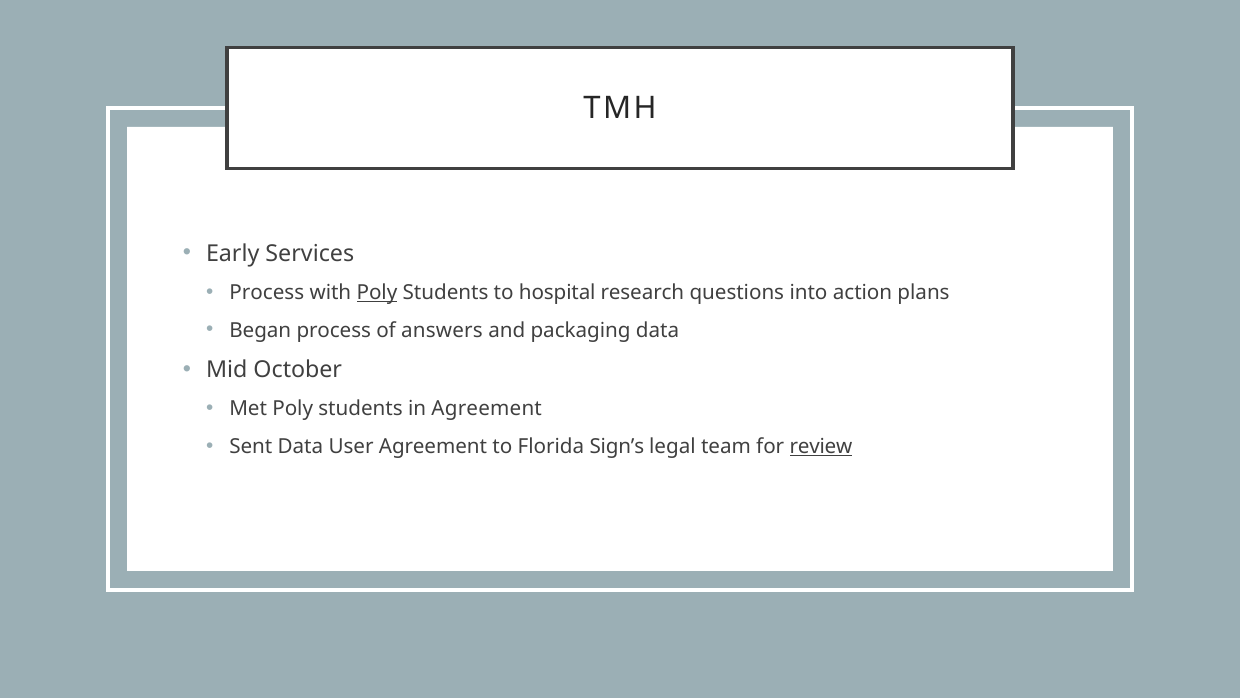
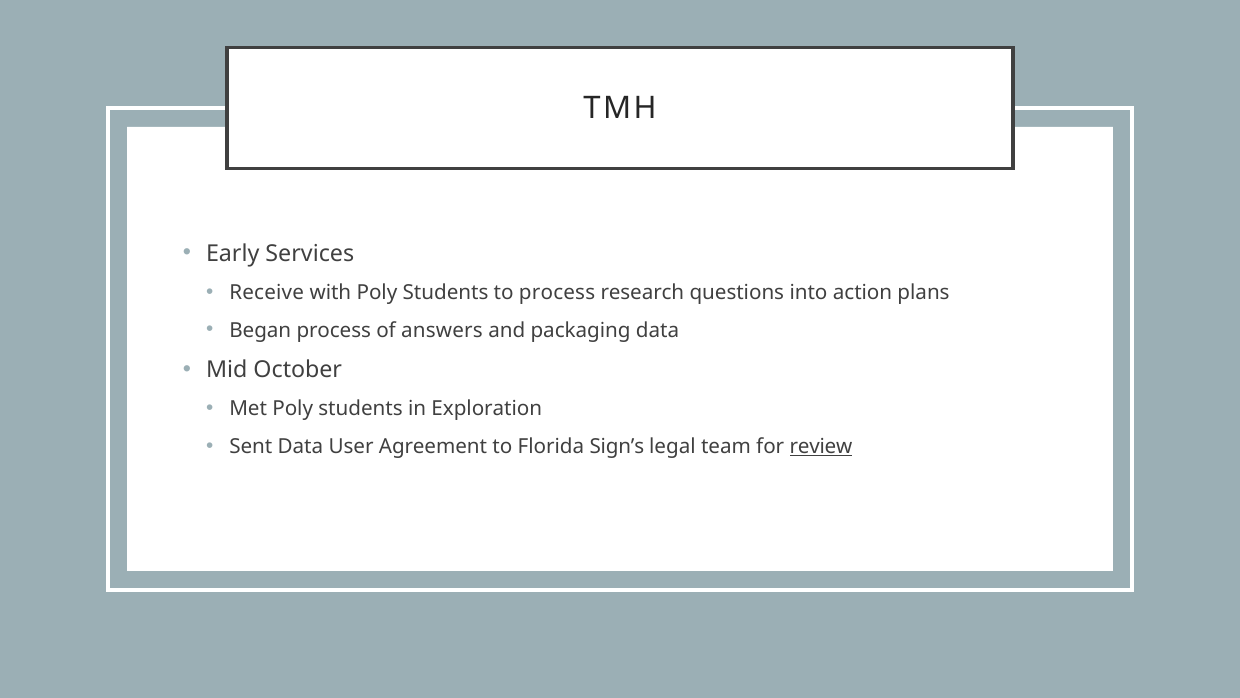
Process: Process -> Receive (267, 292)
Poly underline: present -> none (377, 292)
to hospital: hospital -> process (557, 292)
in Agreement: Agreement -> Exploration (487, 408)
